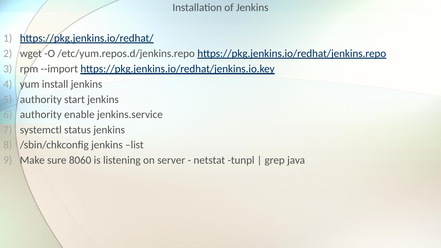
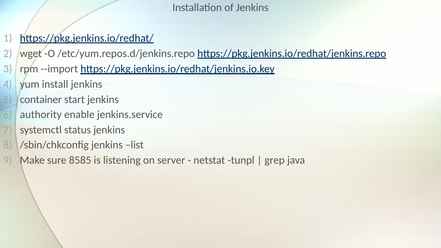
authority: authority -> container (41, 99)
8060: 8060 -> 8585 (80, 160)
